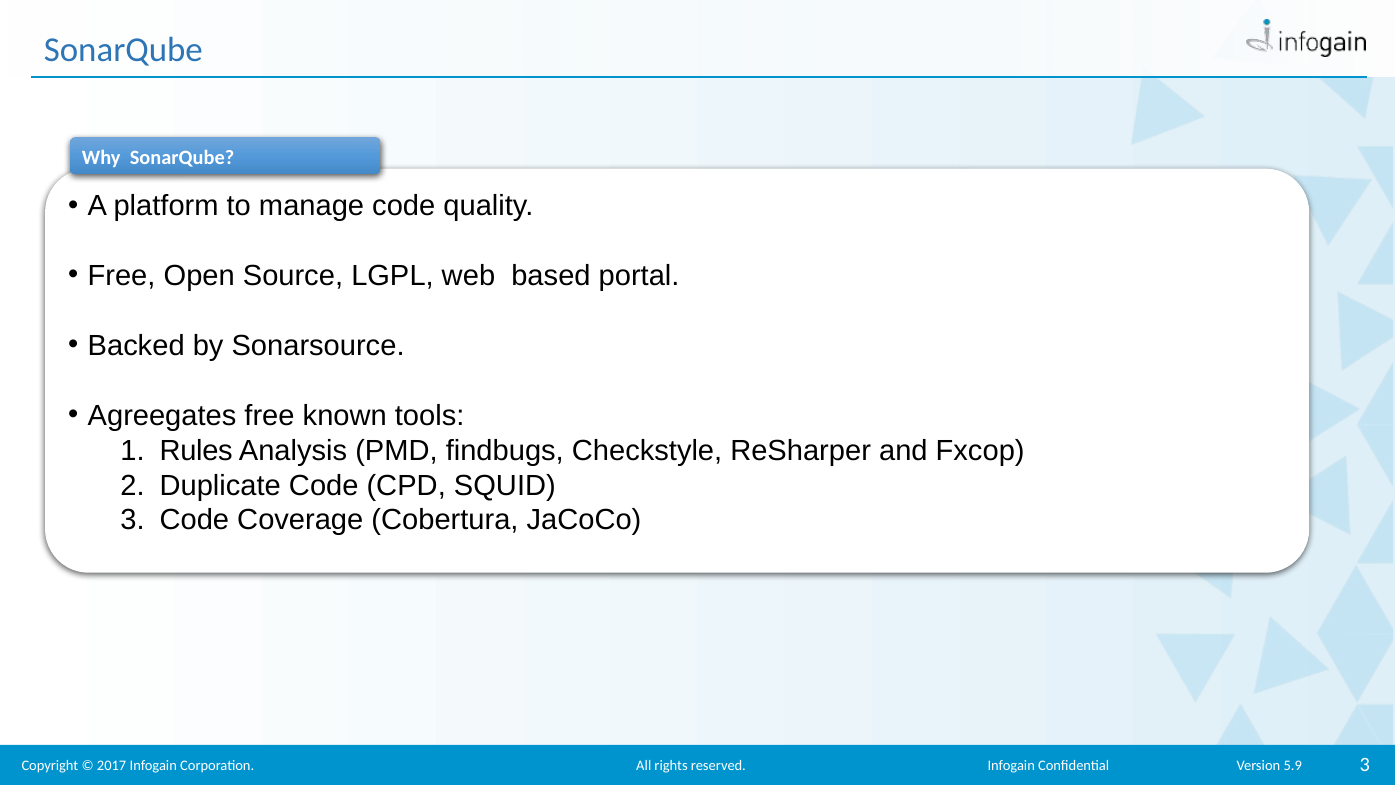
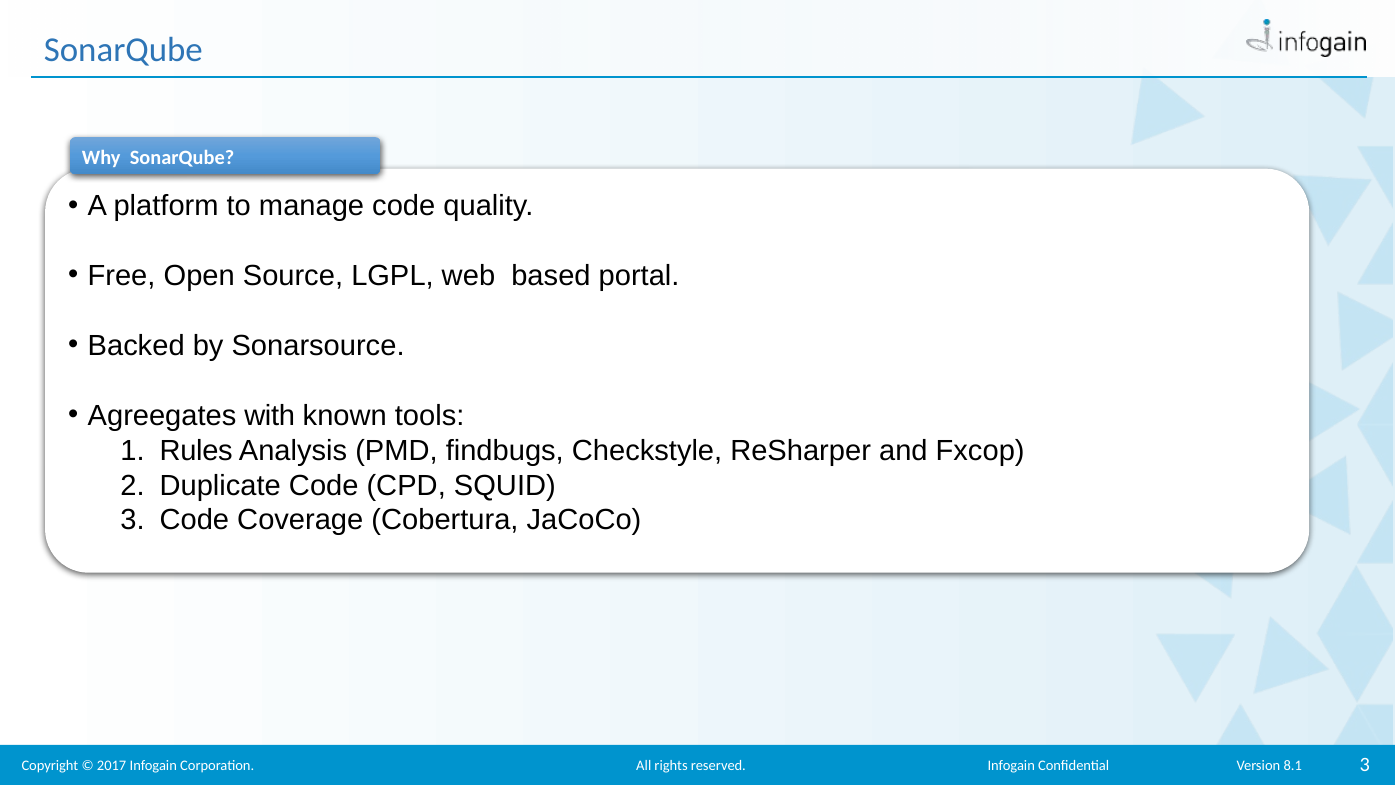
Agreegates free: free -> with (270, 415)
5.9: 5.9 -> 8.1 (1293, 765)
